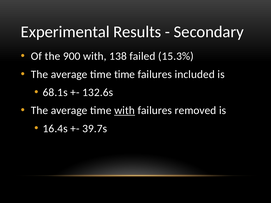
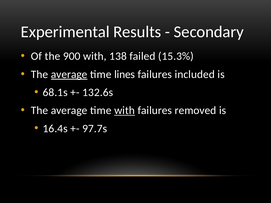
average underline: none -> present (69, 74)
time time: time -> lines (125, 74)
39.7s: 39.7s -> 97.7s (95, 129)
